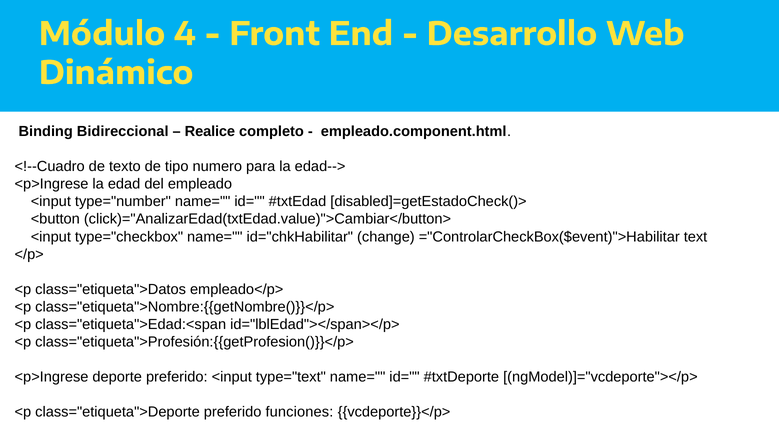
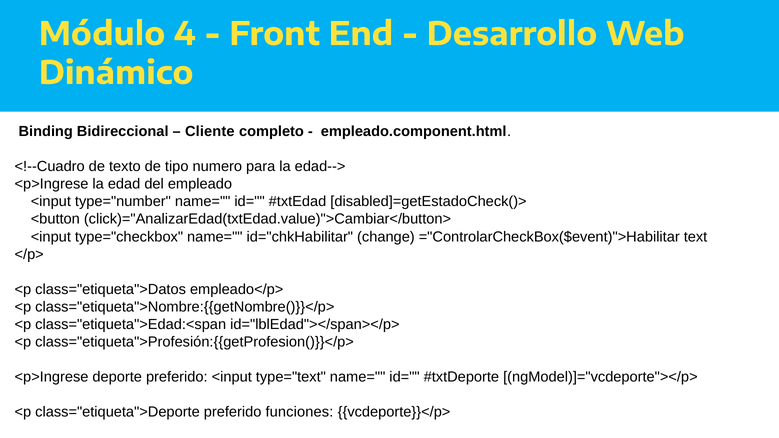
Realice: Realice -> Cliente (210, 132)
